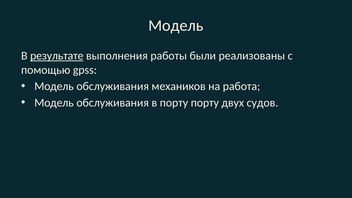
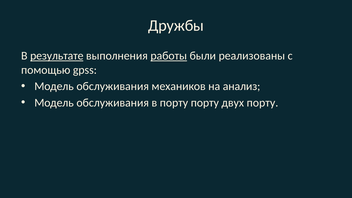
Модель: Модель -> Дружбы (176, 26)
работы underline: none -> present (169, 56)
работа: работа -> анализ (242, 86)
двух судов: судов -> порту (262, 103)
